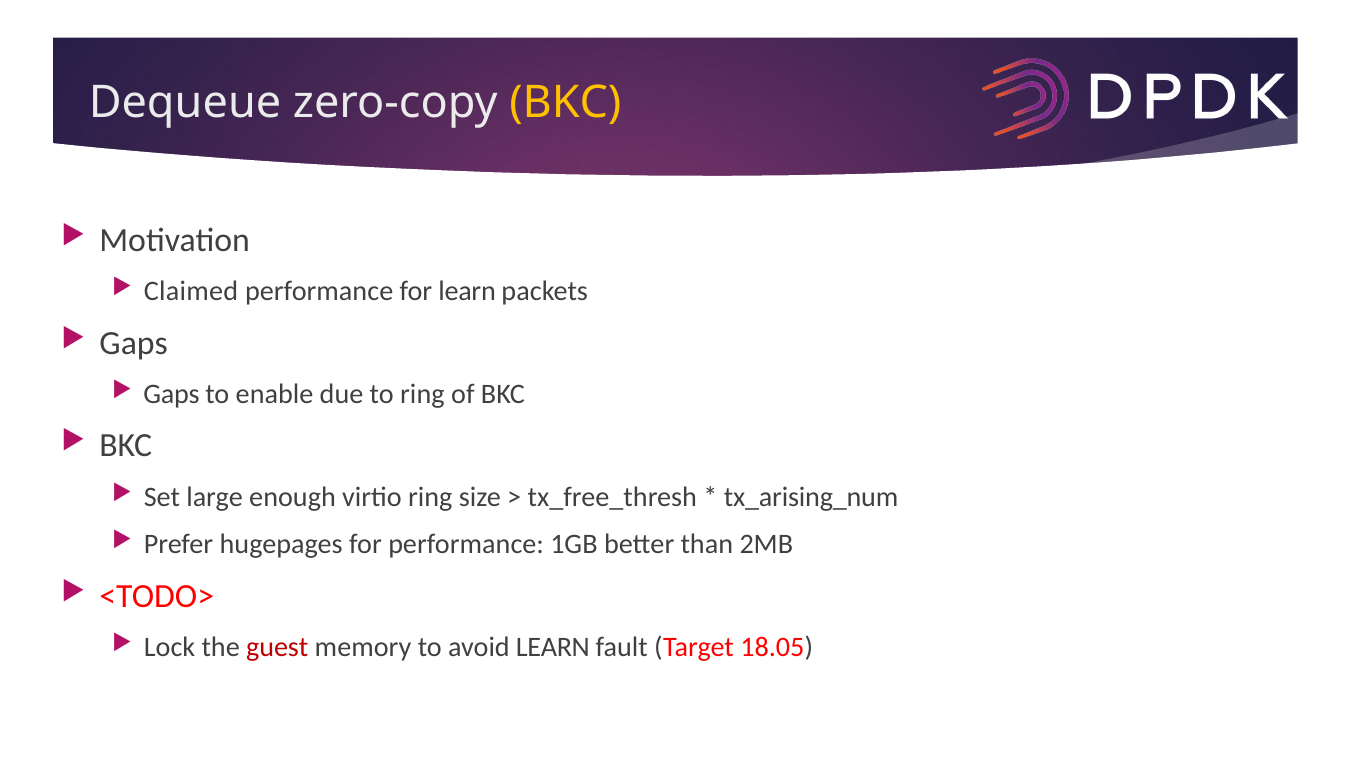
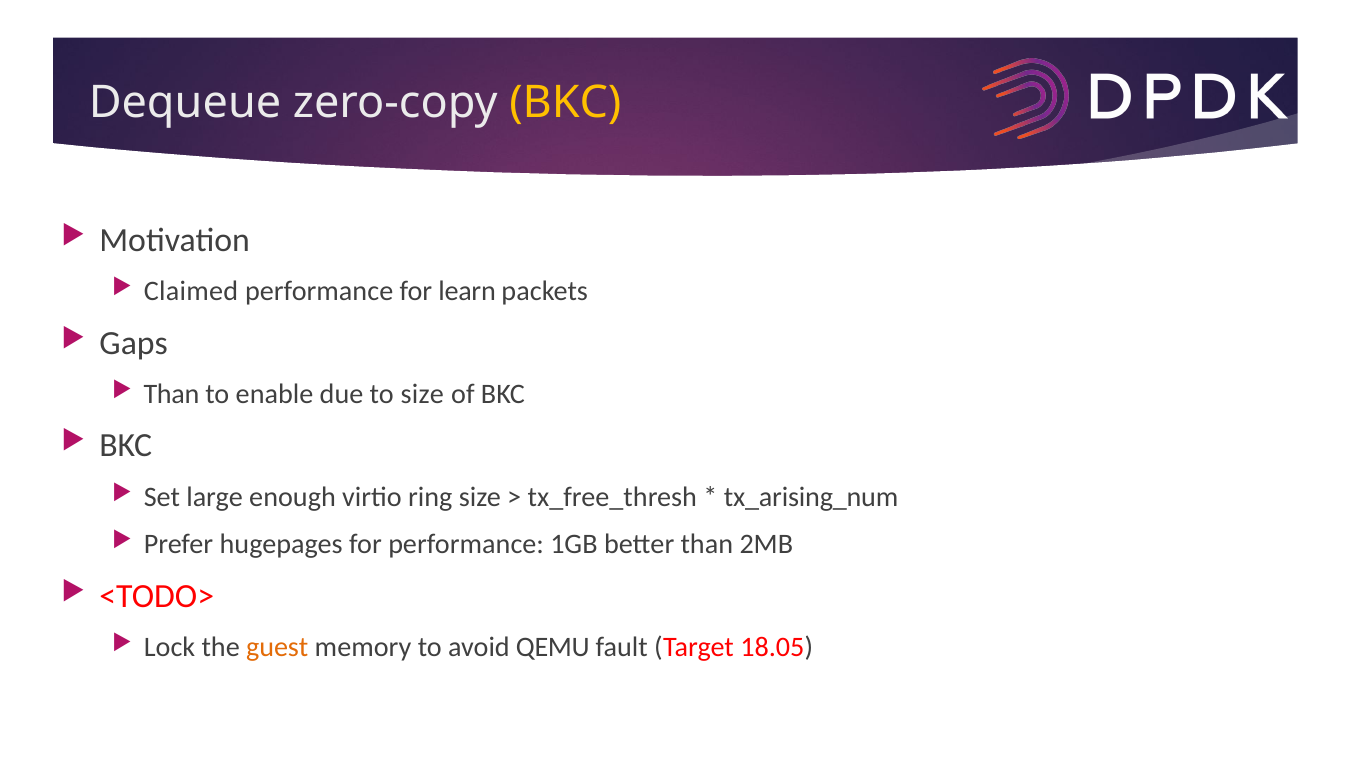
Gaps: Gaps -> Than (172, 394)
to ring: ring -> size (422, 394)
guest colour: red -> orange (277, 647)
avoid LEARN: LEARN -> QEMU (553, 647)
